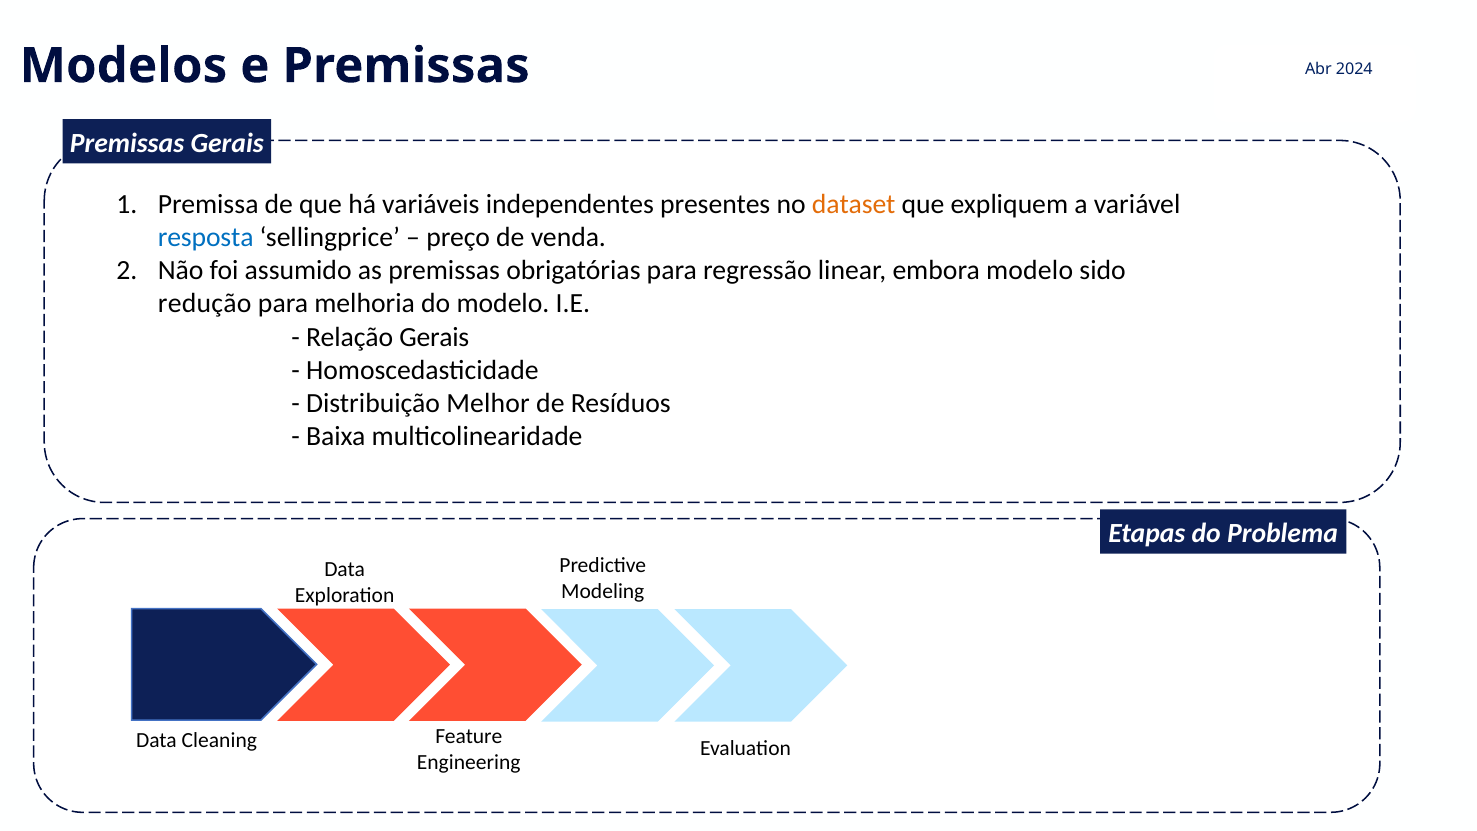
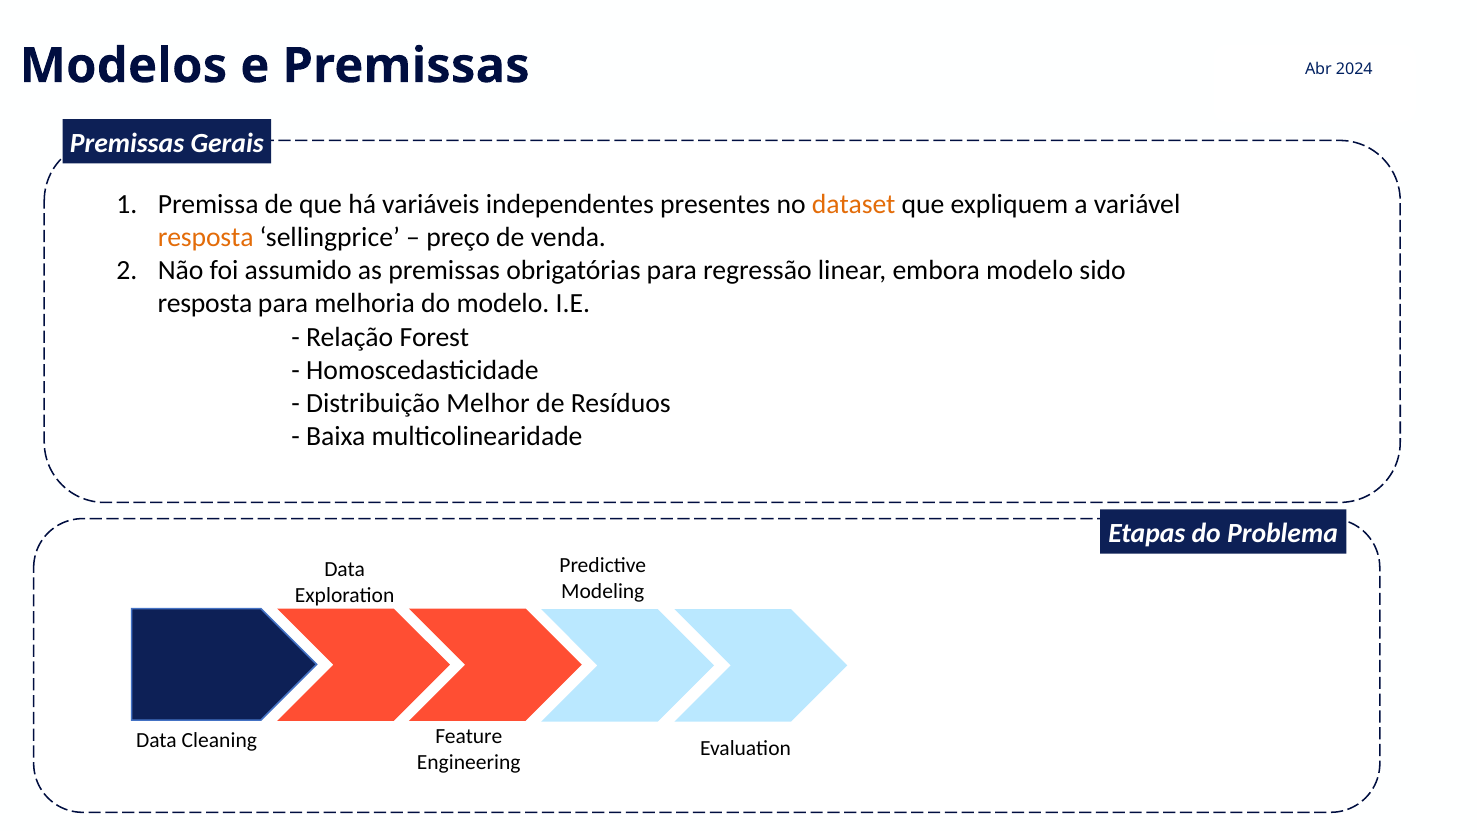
resposta colour: blue -> orange (206, 237)
redução: redução -> resposta (205, 304)
Relação Gerais: Gerais -> Forest (434, 337)
